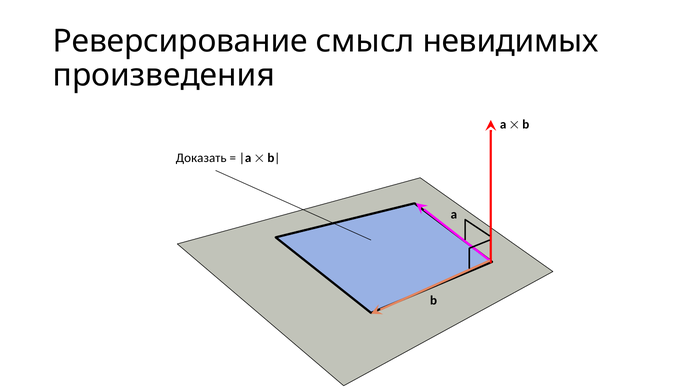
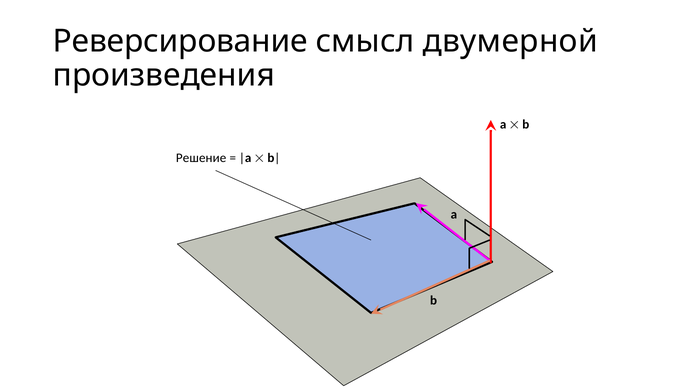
невидимых: невидимых -> двумерной (510, 41)
Доказать: Доказать -> Решение (201, 158)
